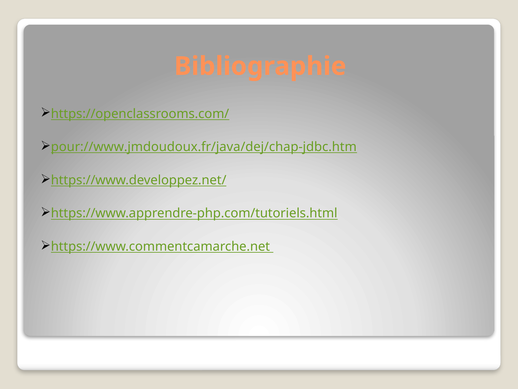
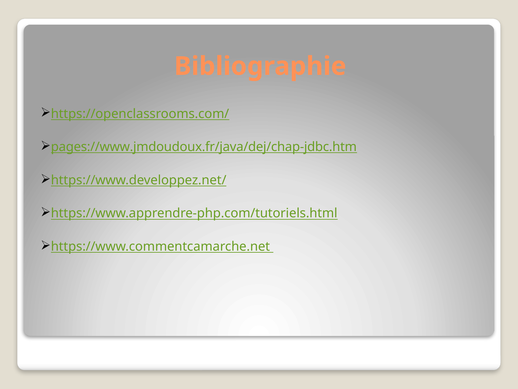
pour://www.jmdoudoux.fr/java/dej/chap-jdbc.htm: pour://www.jmdoudoux.fr/java/dej/chap-jdbc.htm -> pages://www.jmdoudoux.fr/java/dej/chap-jdbc.htm (204, 147)
